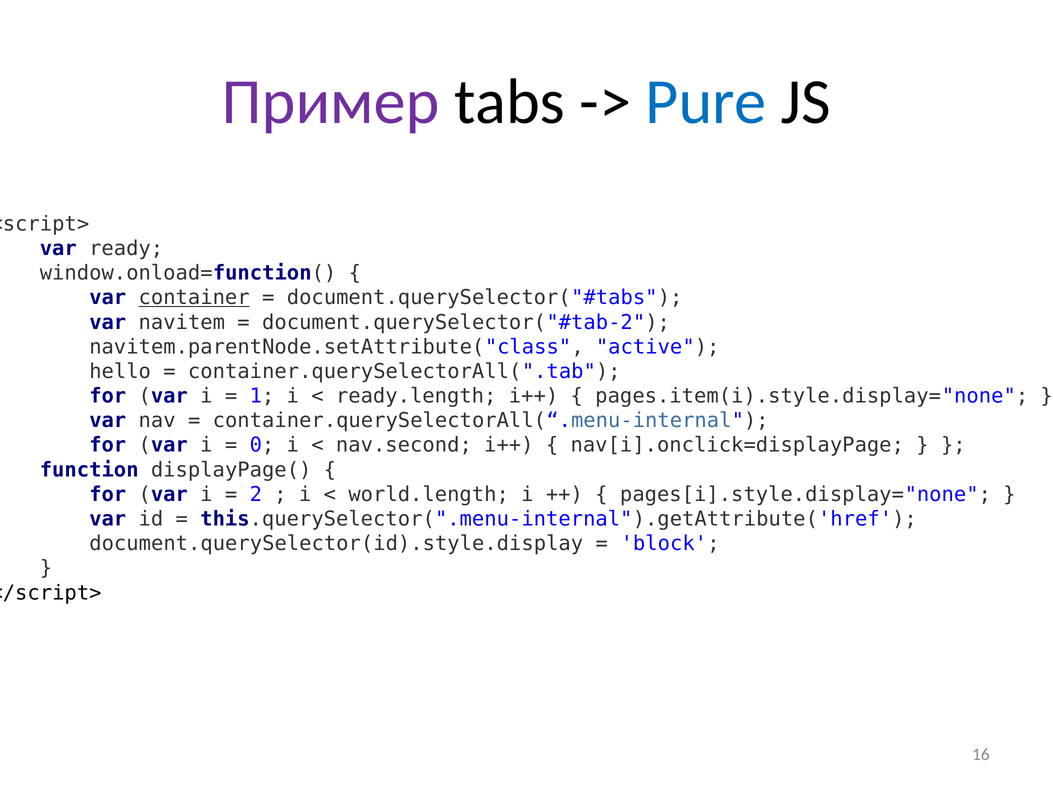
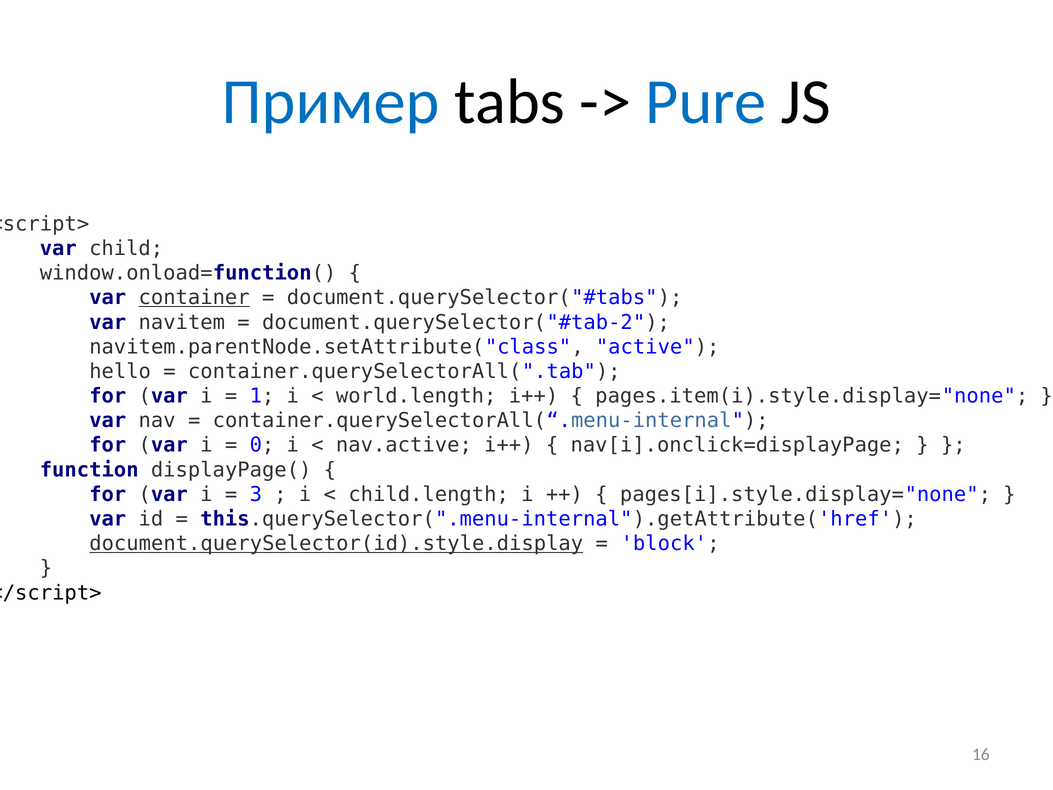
Пример colour: purple -> blue (331, 102)
ready: ready -> child (126, 248)
ready.length: ready.length -> world.length (416, 396)
nav.second: nav.second -> nav.active (404, 445)
2: 2 -> 3 (256, 494)
world.length: world.length -> child.length (429, 494)
document.querySelector(id).style.display underline: none -> present (336, 543)
